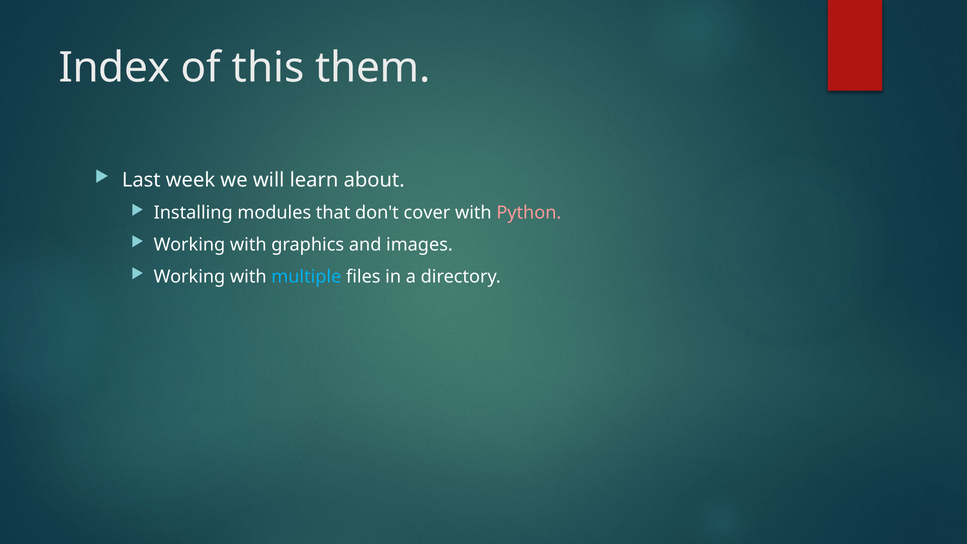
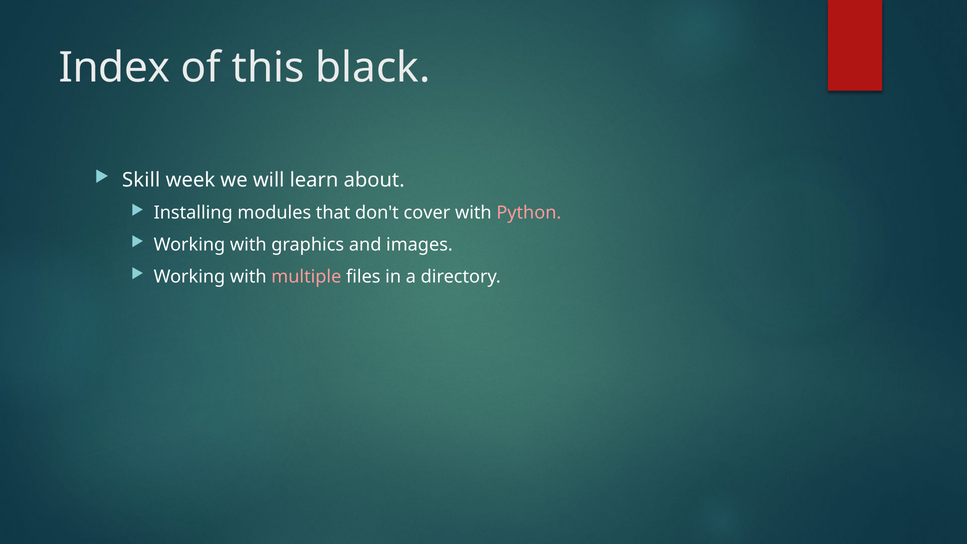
them: them -> black (373, 68)
Last: Last -> Skill (141, 180)
multiple colour: light blue -> pink (306, 277)
